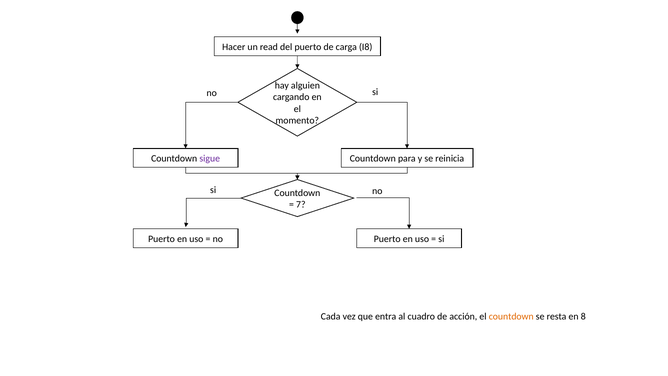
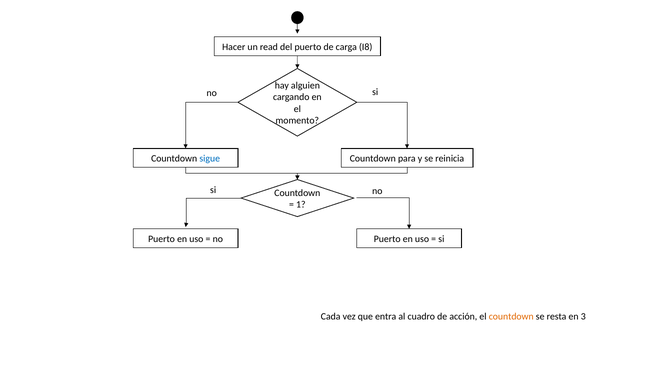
sigue colour: purple -> blue (210, 158)
7: 7 -> 1 (301, 204)
8: 8 -> 3 (583, 316)
